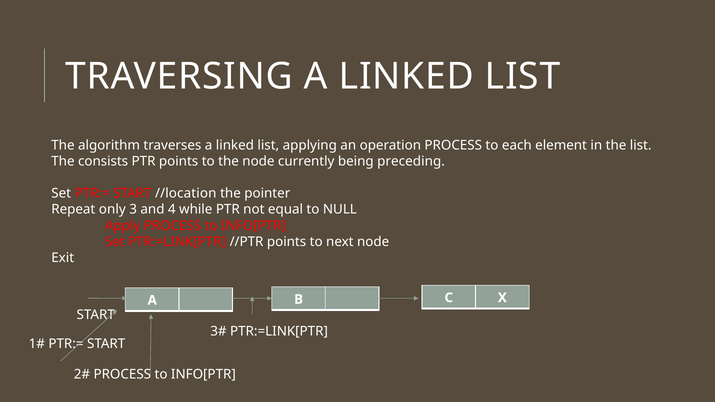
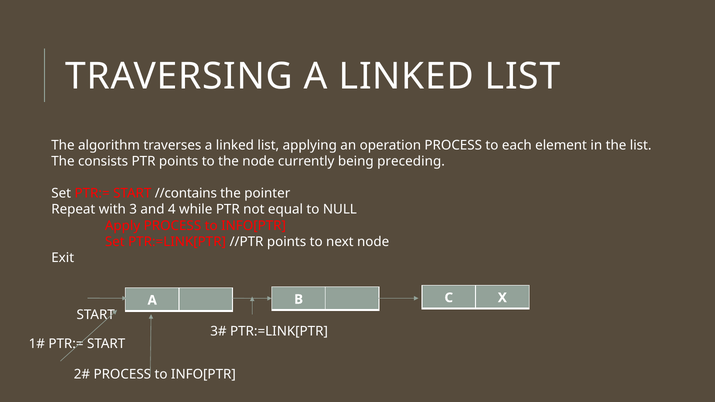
//location: //location -> //contains (186, 194)
only: only -> with (112, 210)
